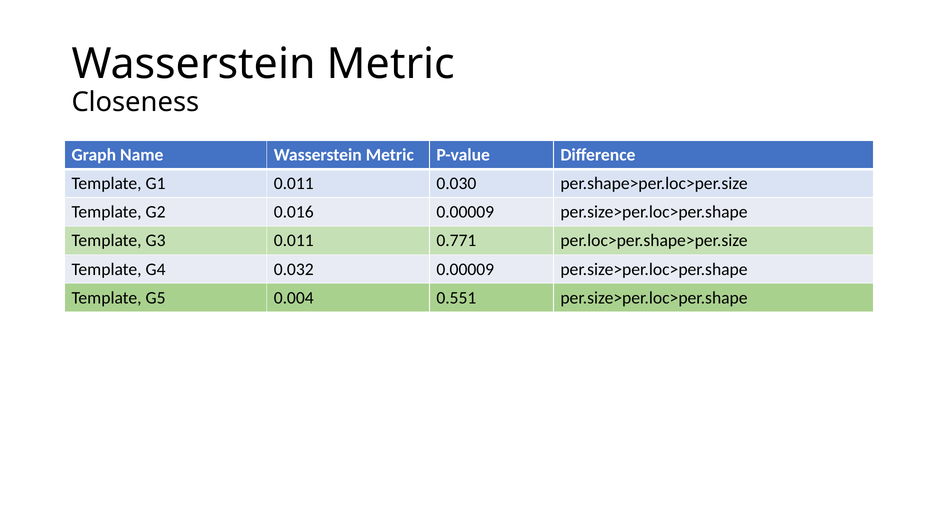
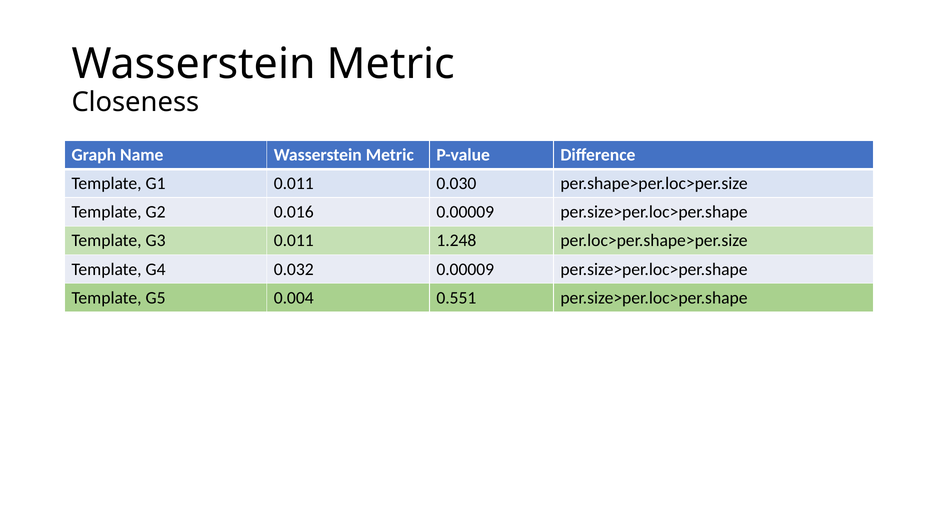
0.771: 0.771 -> 1.248 (456, 241)
